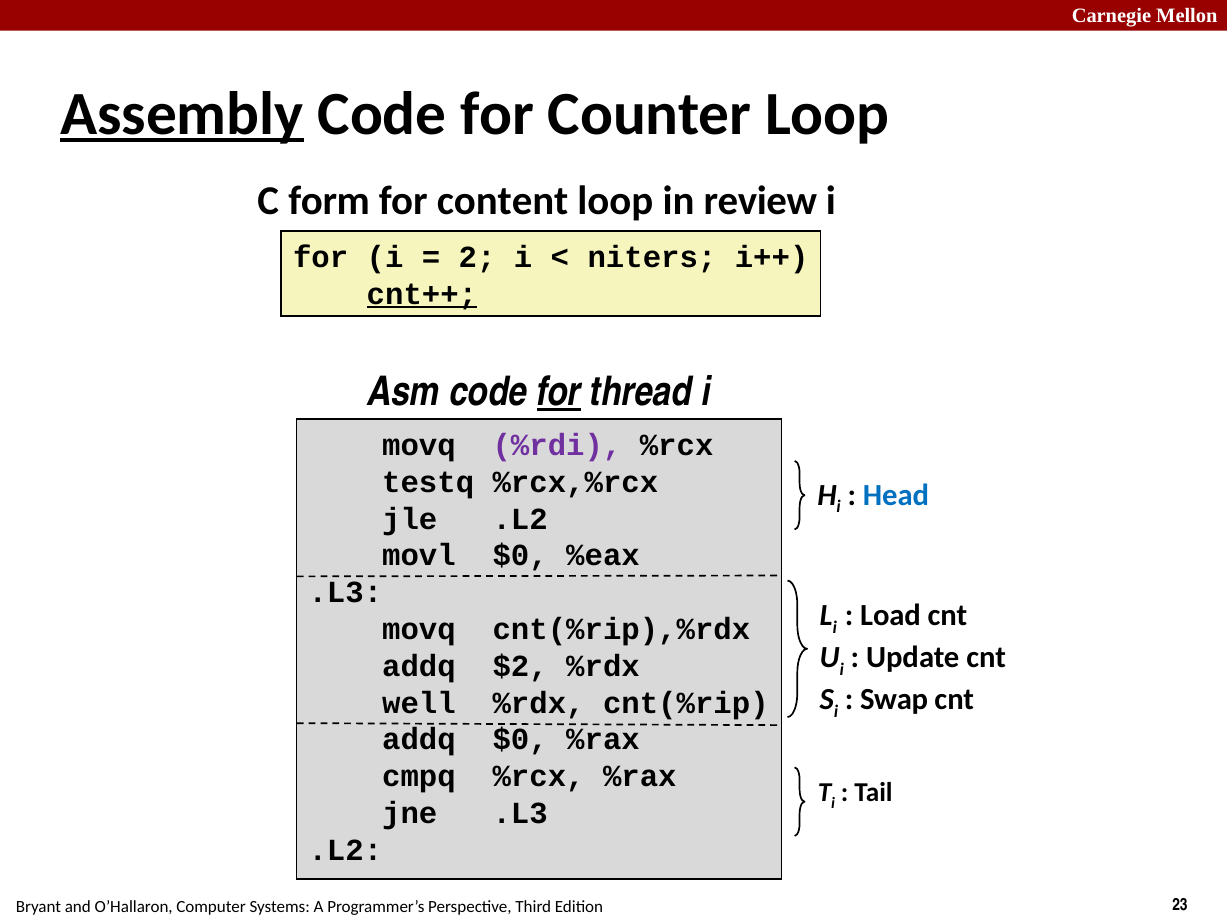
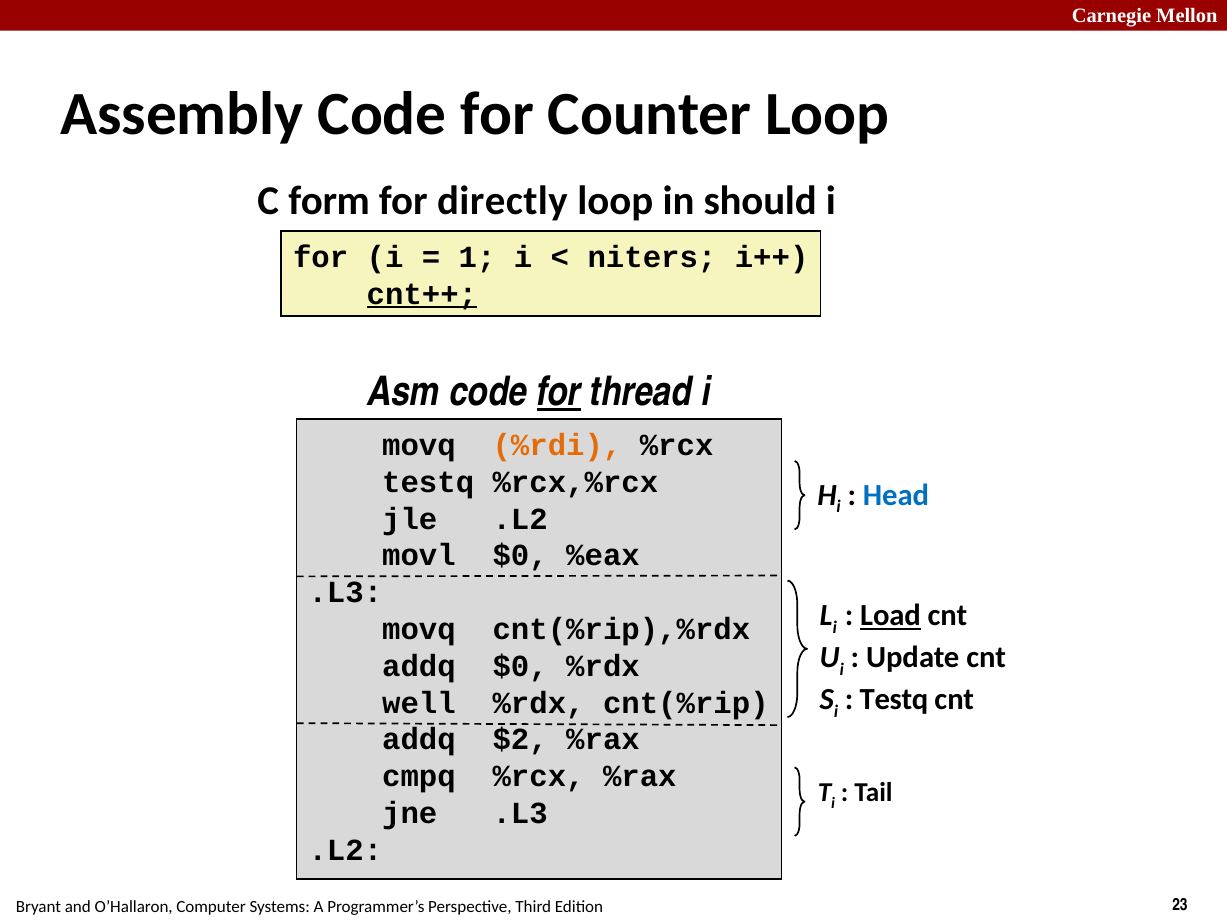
Assembly underline: present -> none (182, 114)
content: content -> directly (502, 201)
review: review -> should (760, 201)
2: 2 -> 1 (477, 257)
%rdi colour: purple -> orange (557, 446)
Load underline: none -> present (891, 616)
addq $2: $2 -> $0 (520, 666)
Swap: Swap -> Testq (894, 700)
addq $0: $0 -> $2 (520, 740)
